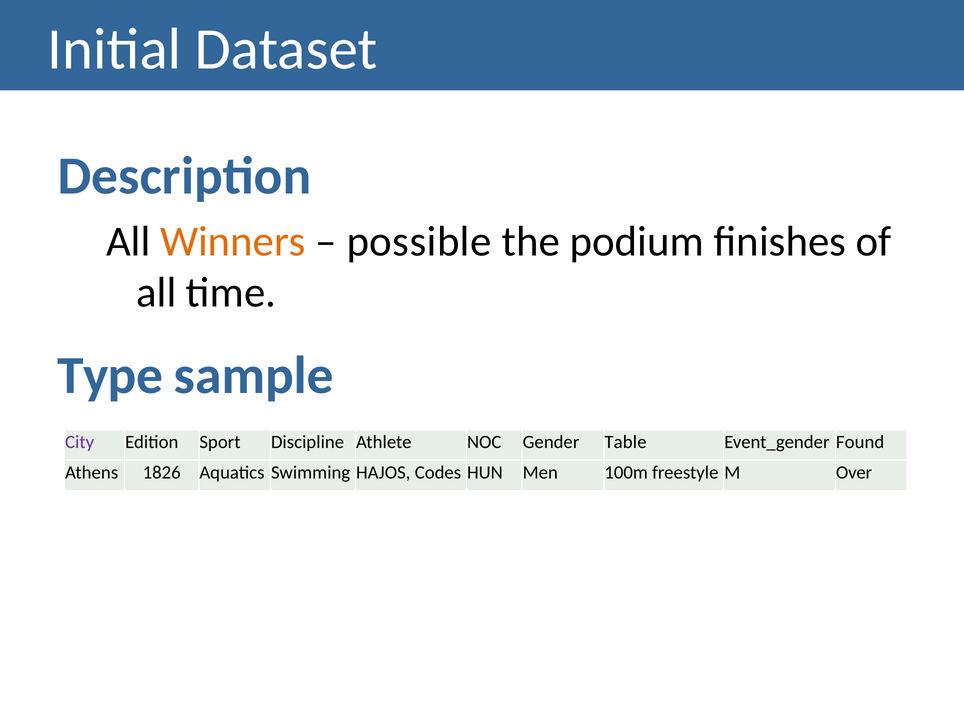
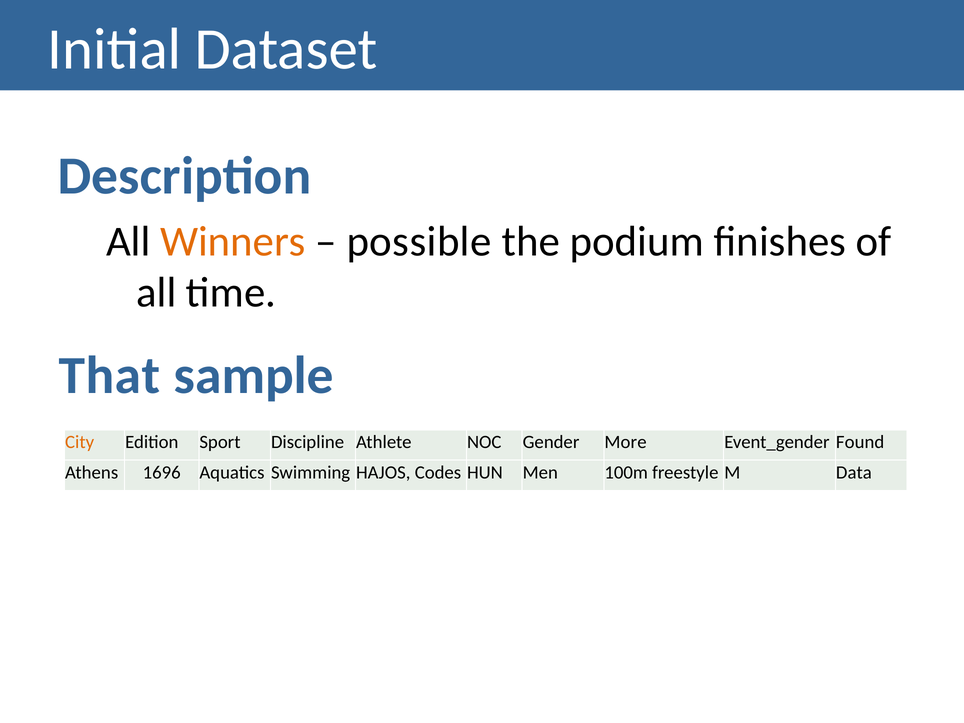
Type: Type -> That (110, 376)
City colour: purple -> orange (80, 442)
Table: Table -> More (626, 442)
1826: 1826 -> 1696 (162, 472)
Over: Over -> Data (854, 472)
